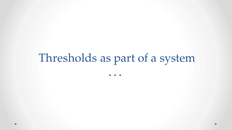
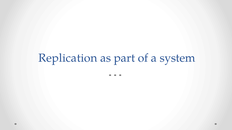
Thresholds: Thresholds -> Replication (68, 58)
